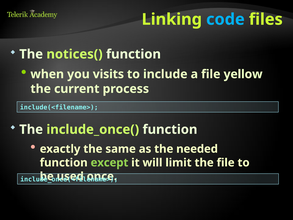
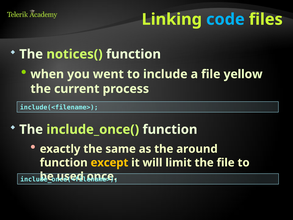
visits: visits -> went (108, 74)
needed: needed -> around (197, 149)
except colour: light green -> yellow (109, 162)
